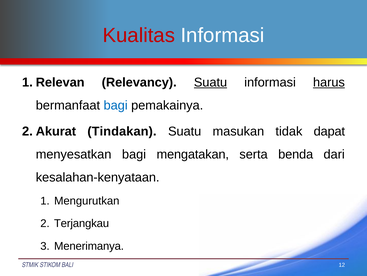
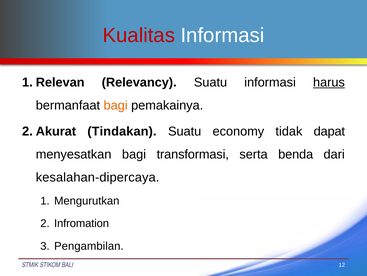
Suatu underline: present -> none (211, 82)
bagi colour: blue -> orange (116, 105)
masukan: masukan -> economy (238, 131)
mengatakan: mengatakan -> transformasi (193, 154)
kesalahan-kenyataan: kesalahan-kenyataan -> kesalahan-dipercaya (98, 177)
Terjangkau: Terjangkau -> Infromation (82, 223)
Menerimanya: Menerimanya -> Pengambilan (89, 245)
